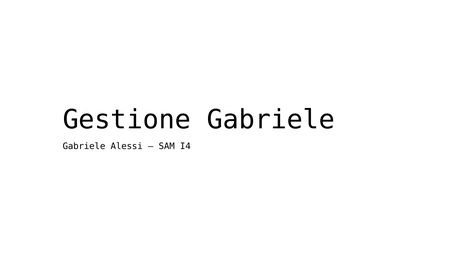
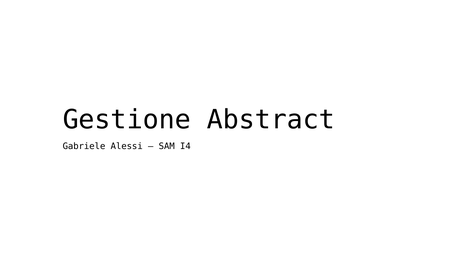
Gestione Gabriele: Gabriele -> Abstract (271, 120)
